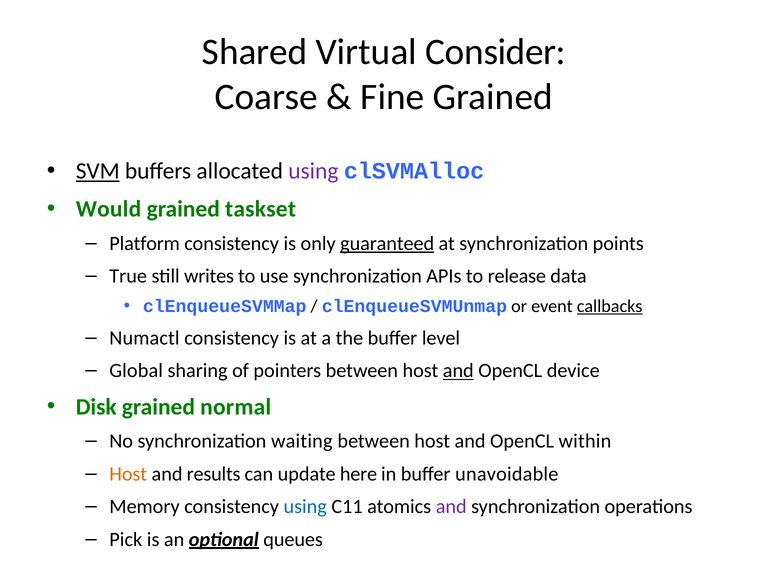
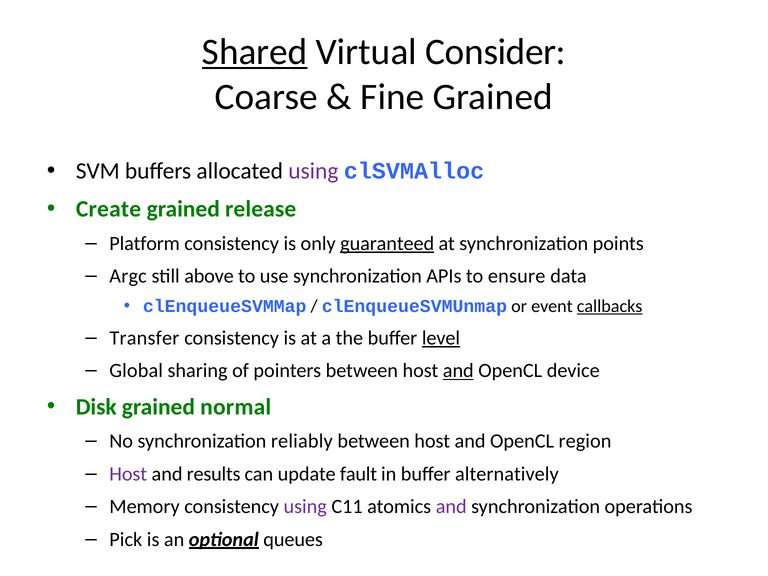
Shared underline: none -> present (255, 52)
SVM underline: present -> none (98, 171)
Would: Would -> Create (108, 209)
taskset: taskset -> release (261, 209)
True: True -> Argc (128, 276)
writes: writes -> above (209, 276)
release: release -> ensure (517, 276)
Numactl: Numactl -> Transfer (144, 338)
level underline: none -> present (441, 338)
waiting: waiting -> reliably (302, 441)
within: within -> region (585, 441)
Host colour: orange -> purple (128, 474)
here: here -> fault (358, 474)
unavoidable: unavoidable -> alternatively (507, 474)
using colour: blue -> purple (305, 507)
